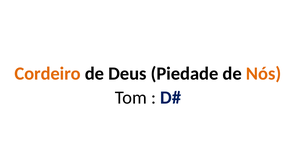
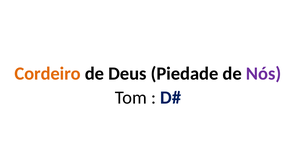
Nós colour: orange -> purple (264, 73)
